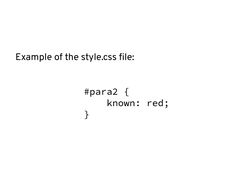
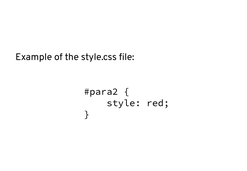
known: known -> style (124, 103)
